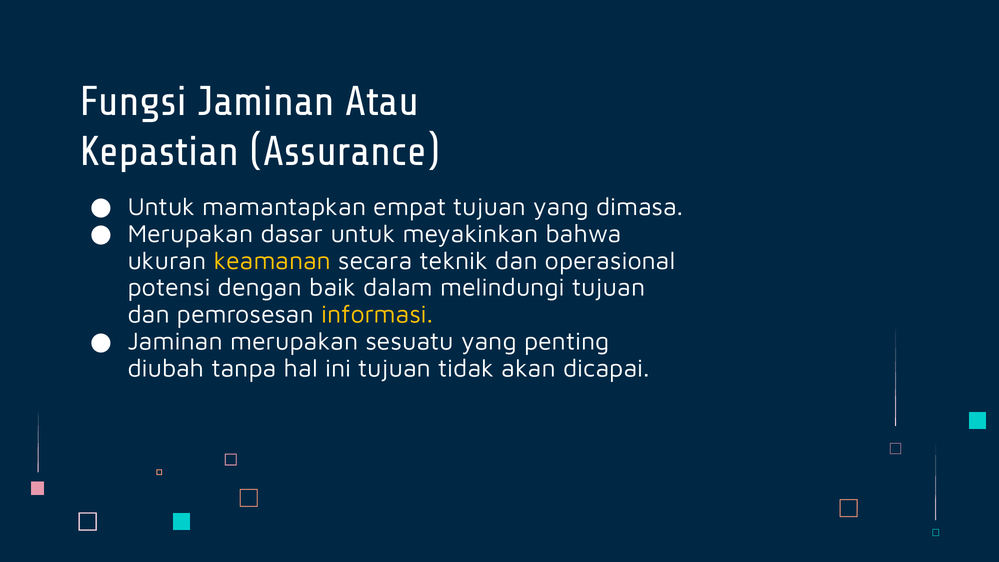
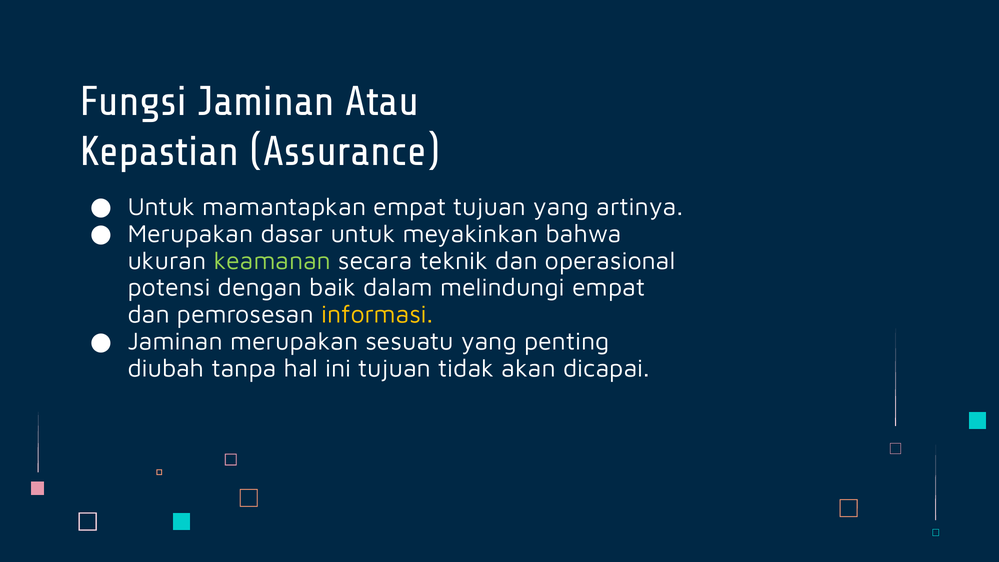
dimasa: dimasa -> artinya (640, 207)
keamanan colour: yellow -> light green (272, 261)
melindungi tujuan: tujuan -> empat (609, 288)
